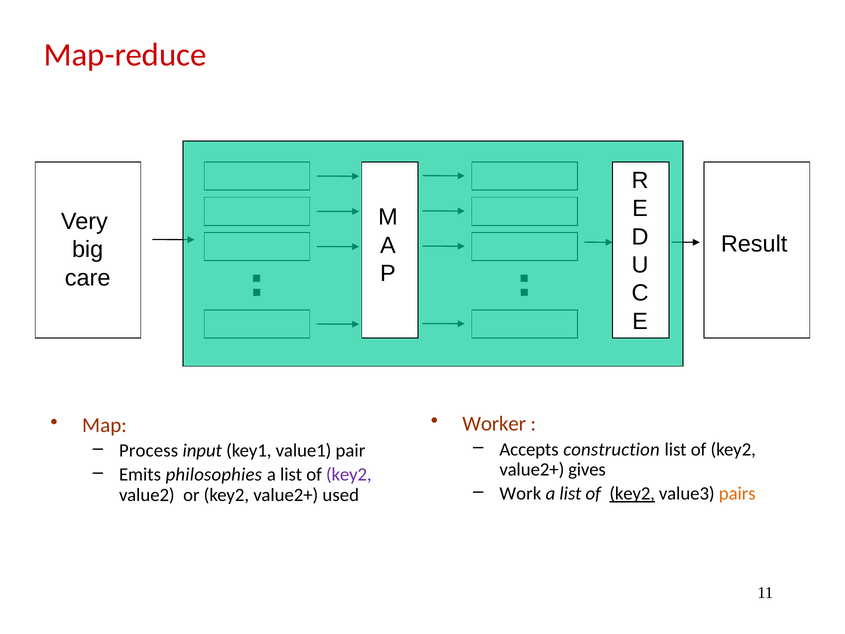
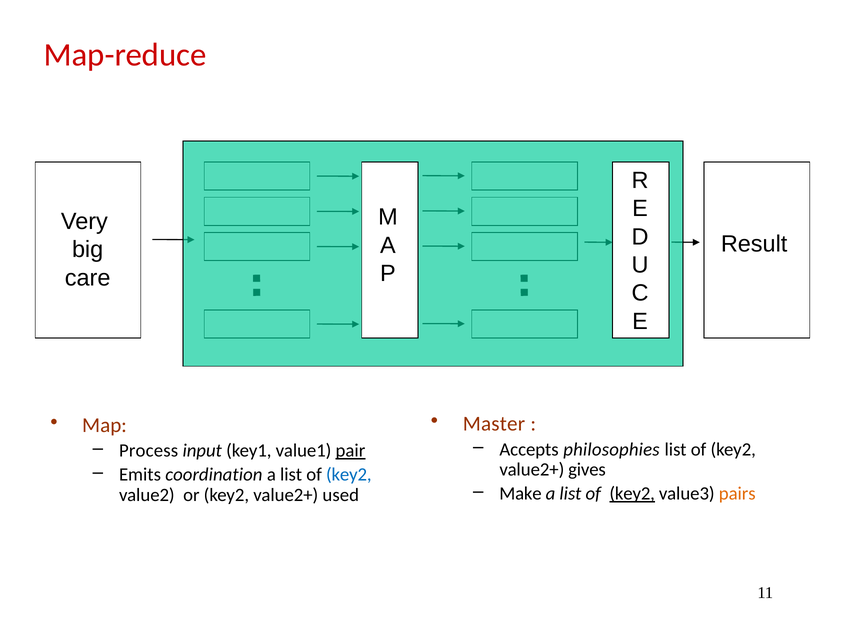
Worker: Worker -> Master (494, 424)
construction: construction -> philosophies (611, 449)
pair underline: none -> present (350, 451)
philosophies: philosophies -> coordination (214, 475)
key2 colour: purple -> blue (349, 475)
Work: Work -> Make (520, 493)
